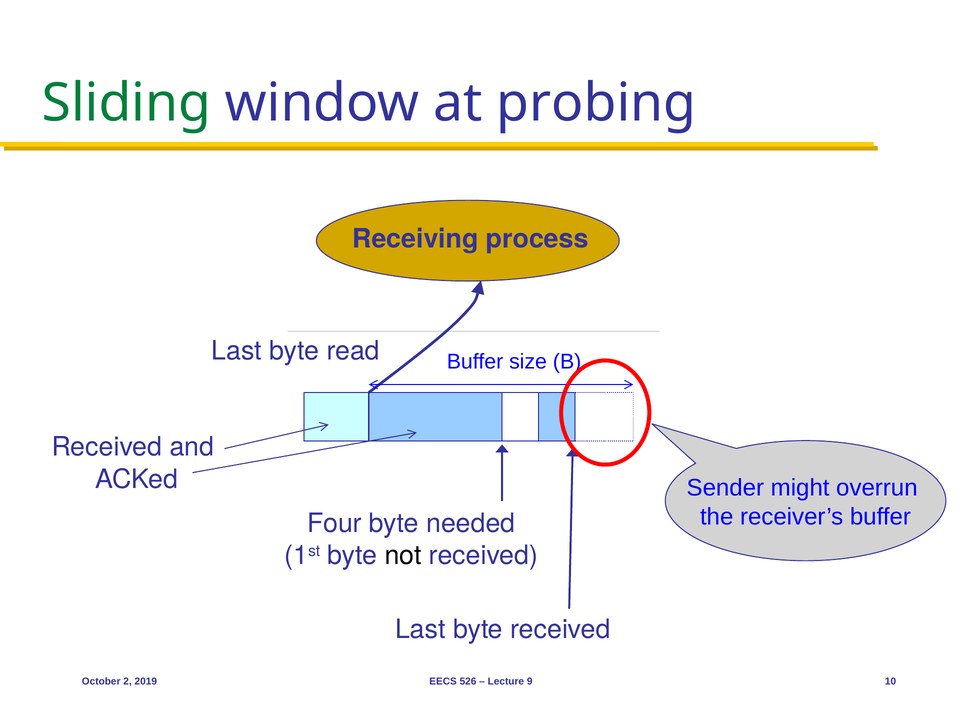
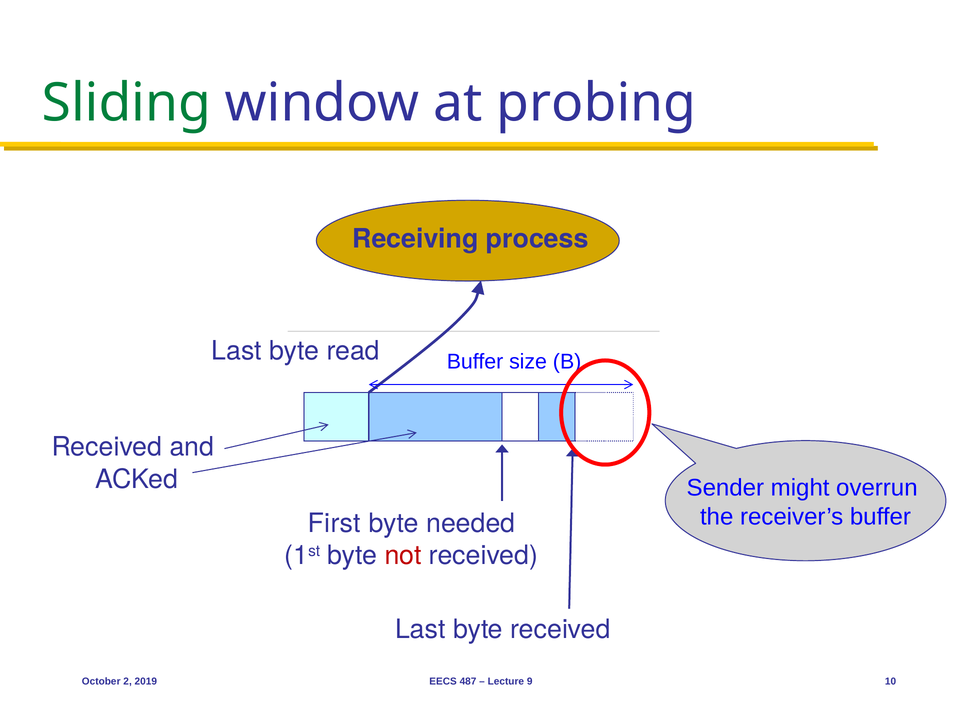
Four: Four -> First (334, 524)
not colour: black -> red (403, 556)
526: 526 -> 487 (468, 682)
